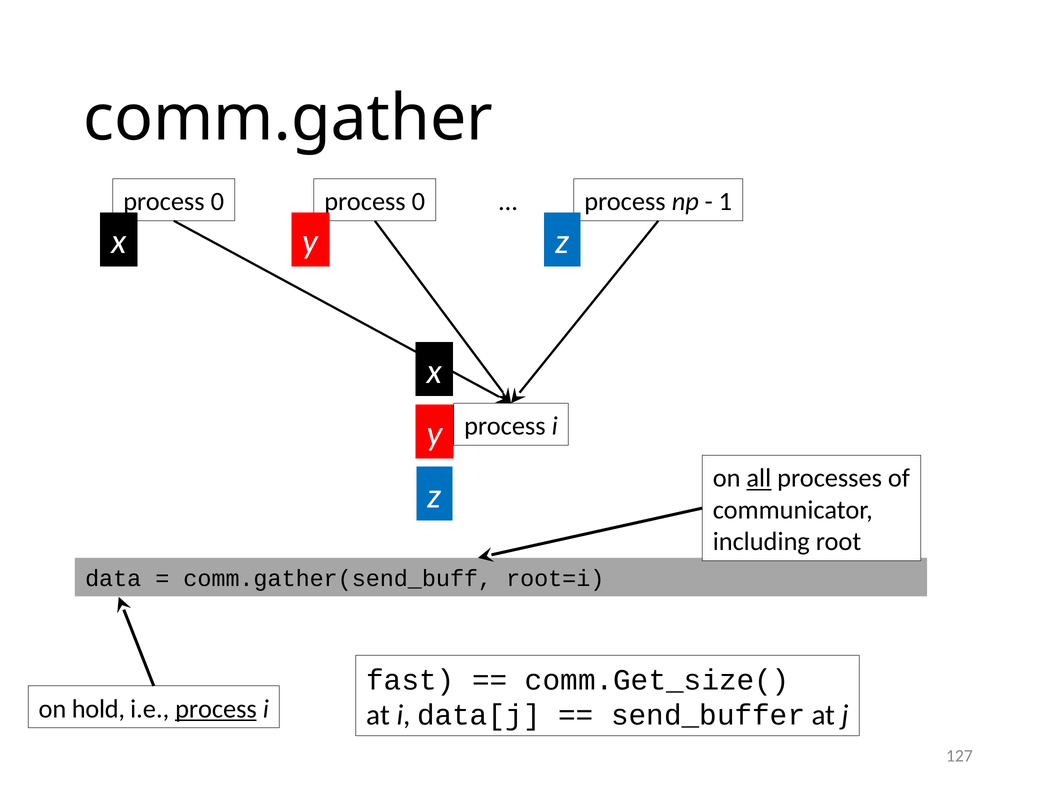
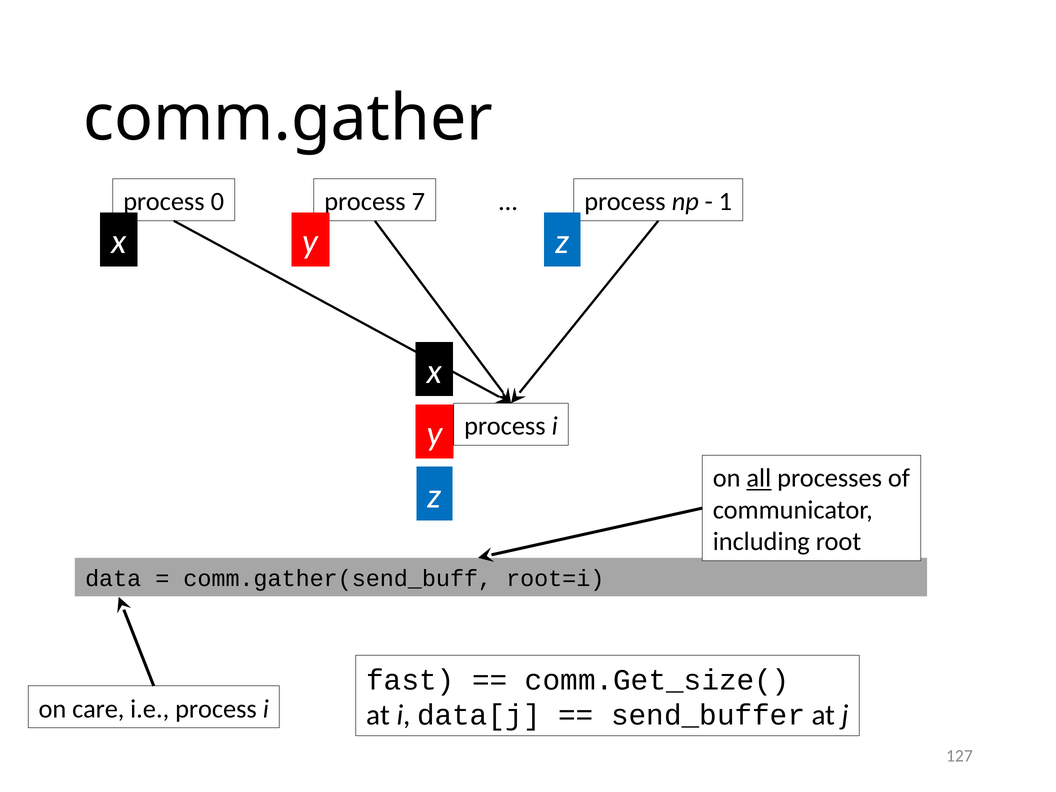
0 process 0: 0 -> 7 (418, 202)
hold: hold -> care (98, 709)
process underline: present -> none (216, 709)
